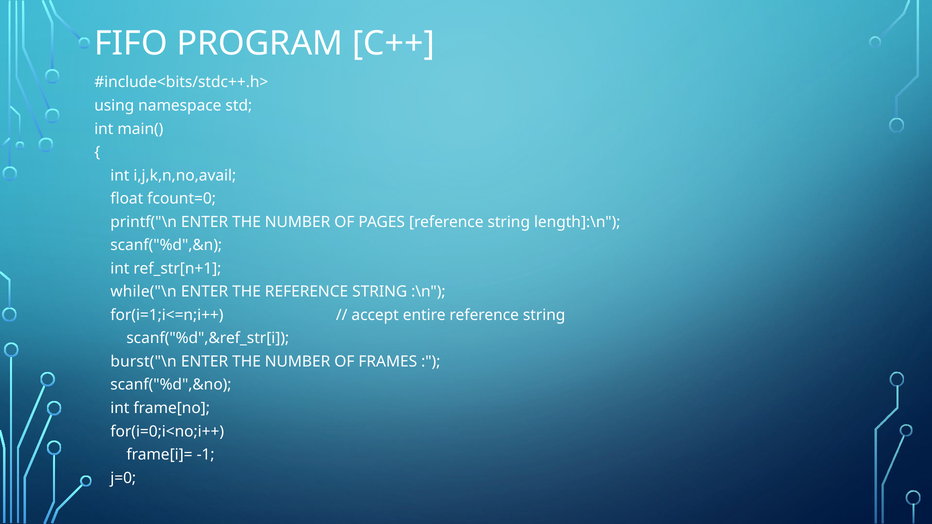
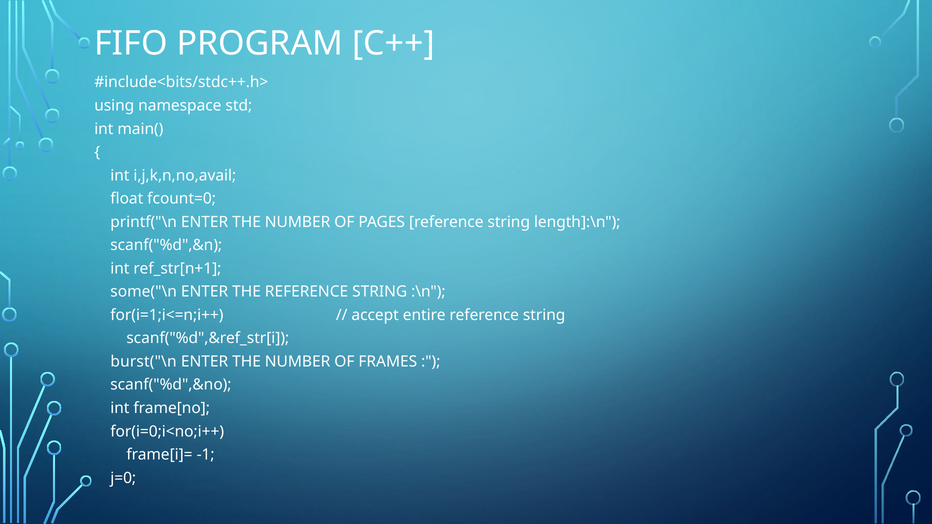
while("\n: while("\n -> some("\n (144, 292)
